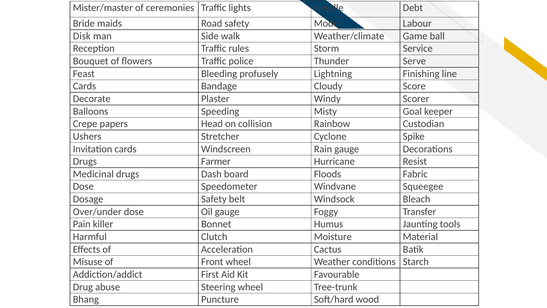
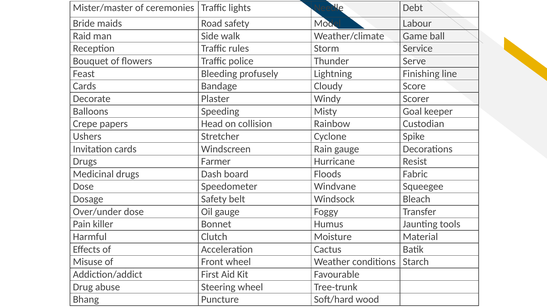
Disk: Disk -> Raid (82, 36)
